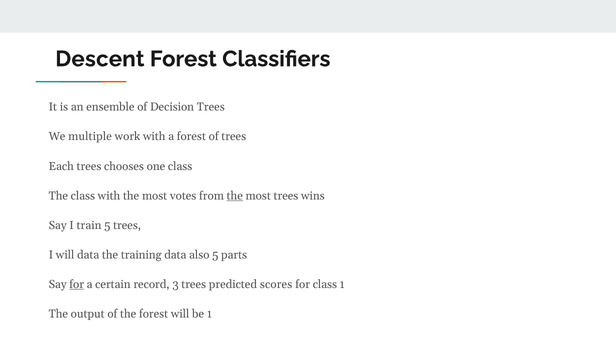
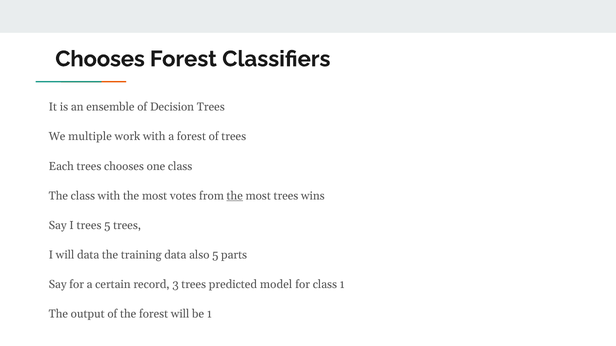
Descent: Descent -> Chooses (100, 59)
I train: train -> trees (89, 226)
for underline: present -> none (77, 285)
scores: scores -> model (276, 285)
